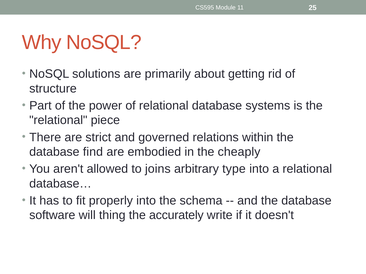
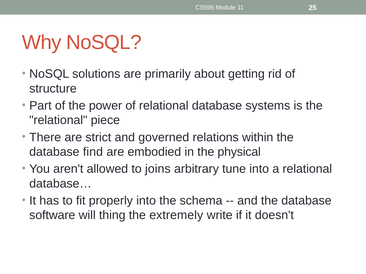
cheaply: cheaply -> physical (239, 152)
type: type -> tune (234, 169)
accurately: accurately -> extremely (176, 216)
